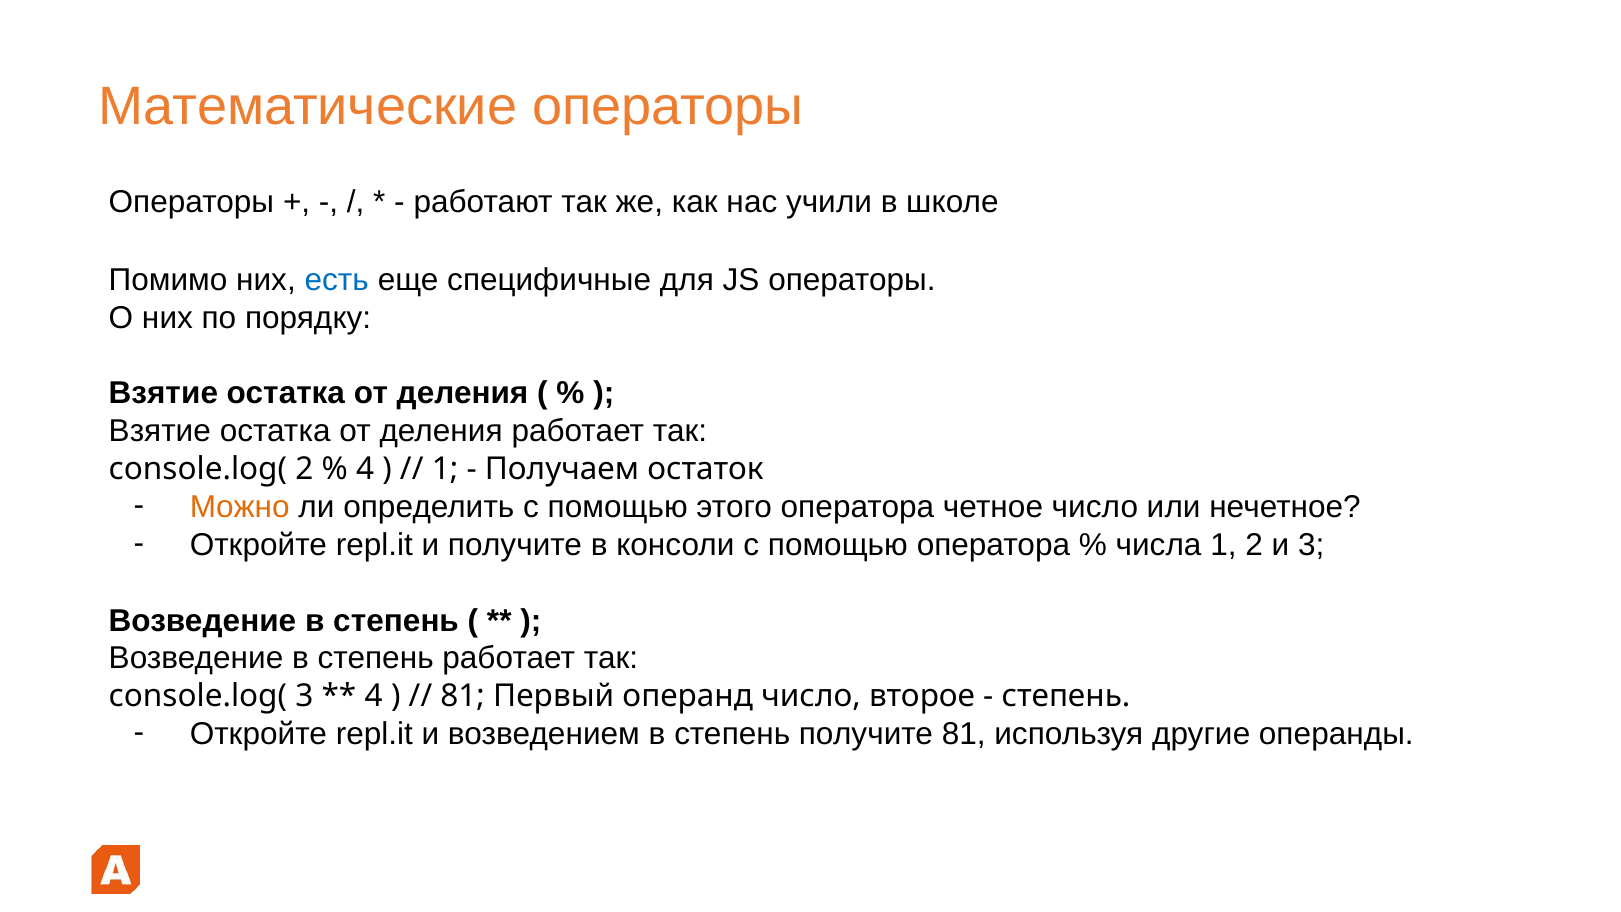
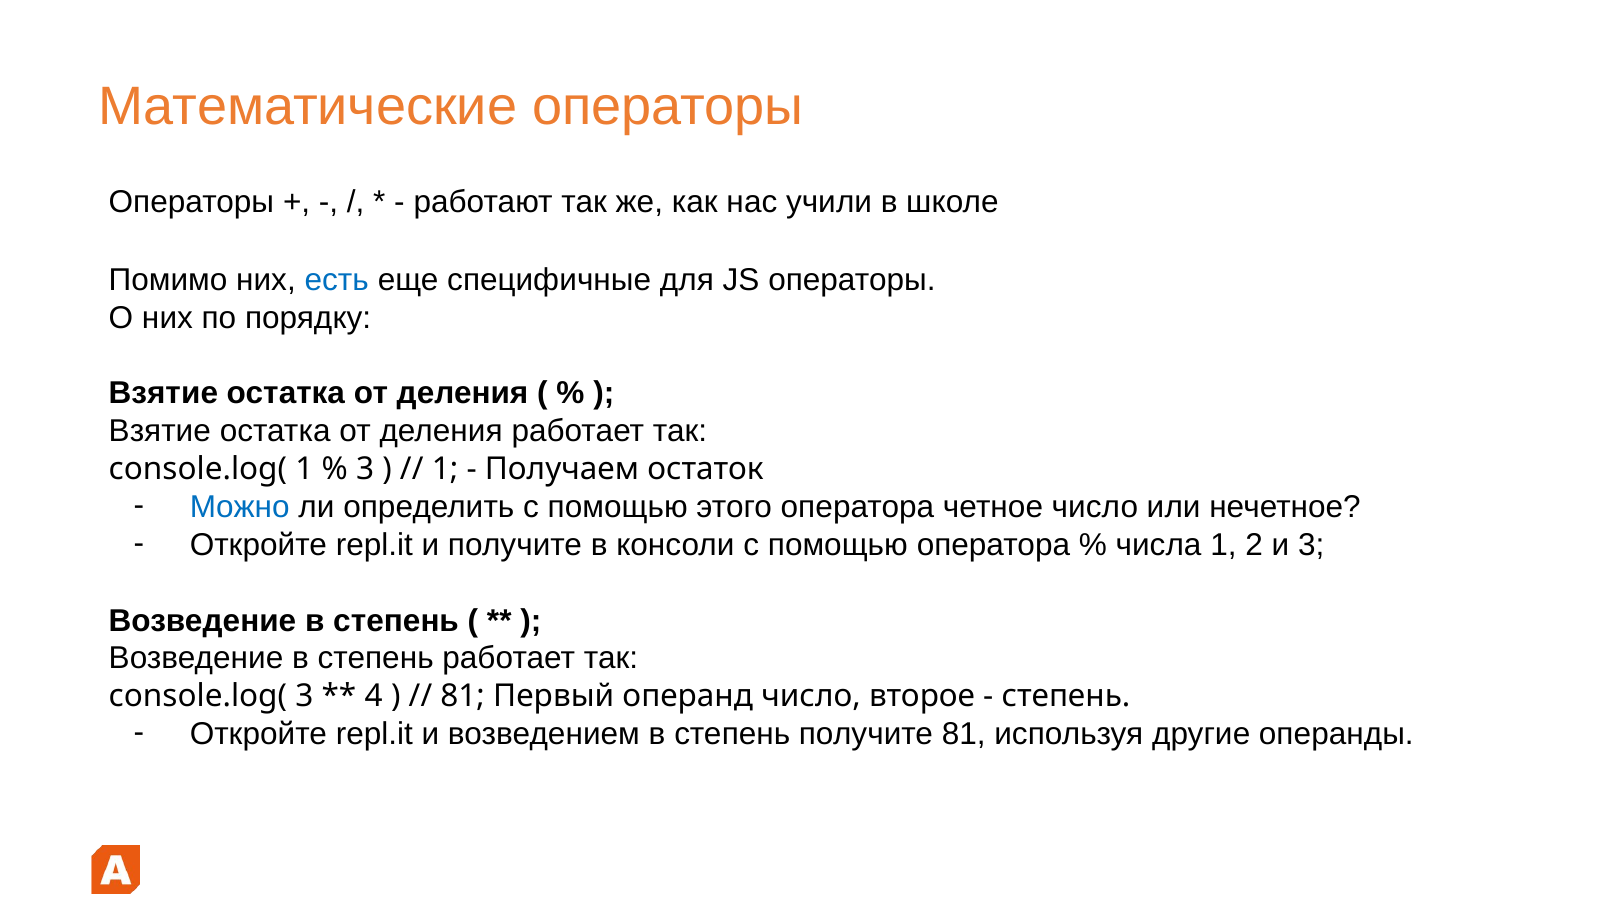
console.log( 2: 2 -> 1 (304, 469)
4: 4 -> 3 (365, 469)
Можно colour: orange -> blue (240, 507)
